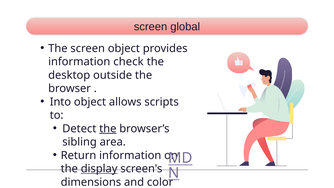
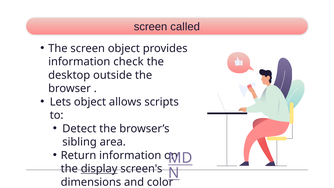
global: global -> called (185, 27)
Into: Into -> Lets (60, 102)
the underline: present -> none (108, 129)
